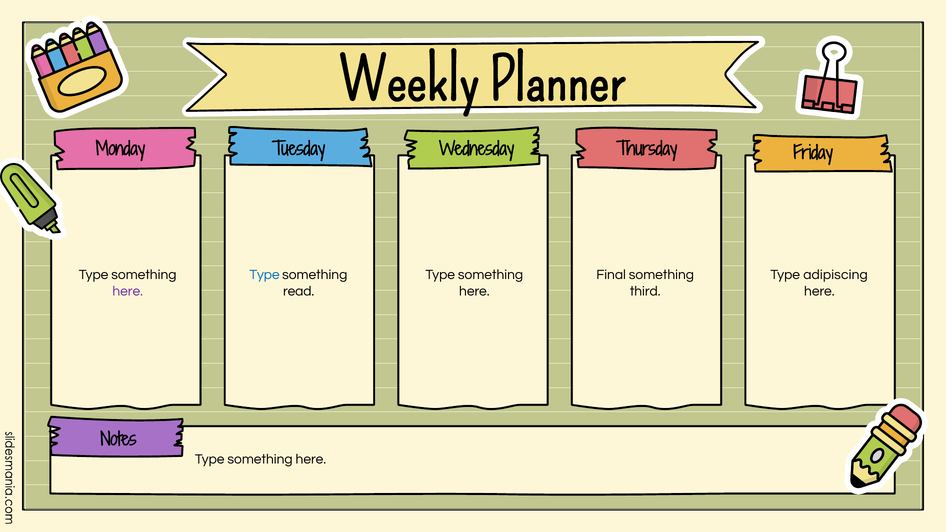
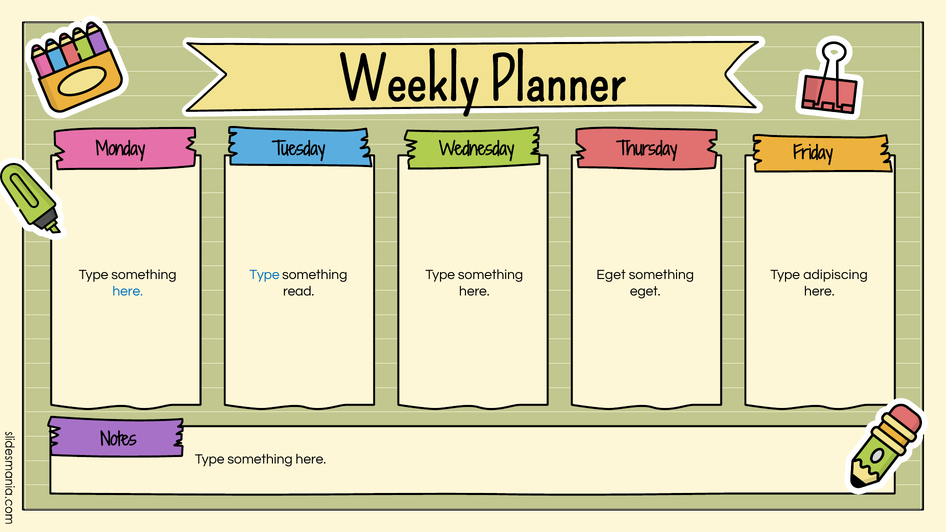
Final: Final -> Eget (611, 275)
here colour: purple -> blue (128, 291)
third: third -> eget (645, 291)
